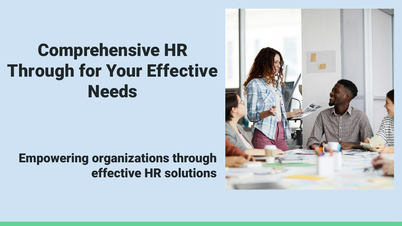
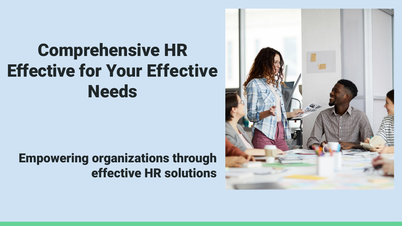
Through: Through -> Effective (41, 71)
